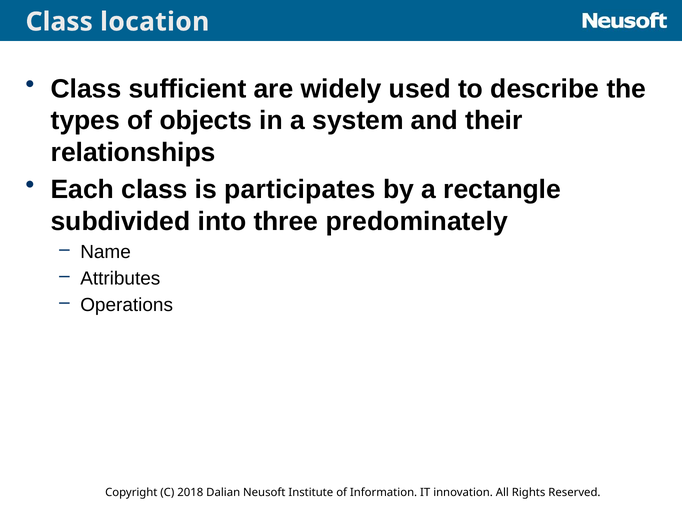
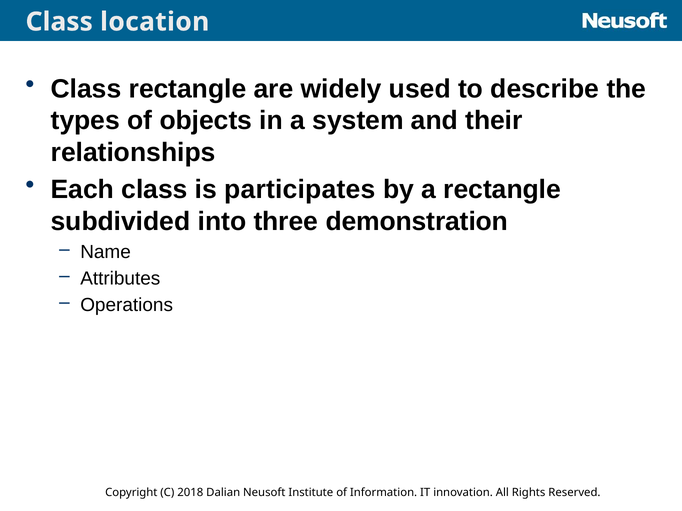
Class sufficient: sufficient -> rectangle (188, 89)
predominately: predominately -> demonstration (417, 222)
